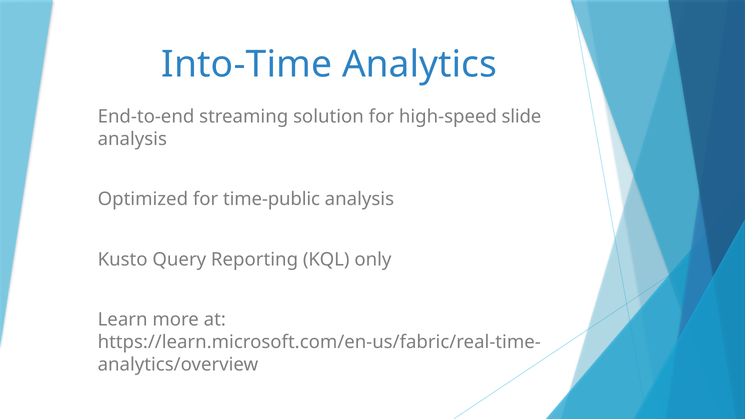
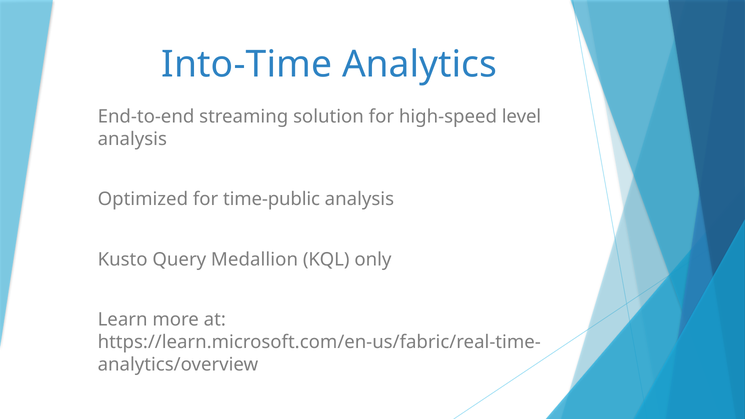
slide: slide -> level (521, 117)
Reporting: Reporting -> Medallion (255, 260)
